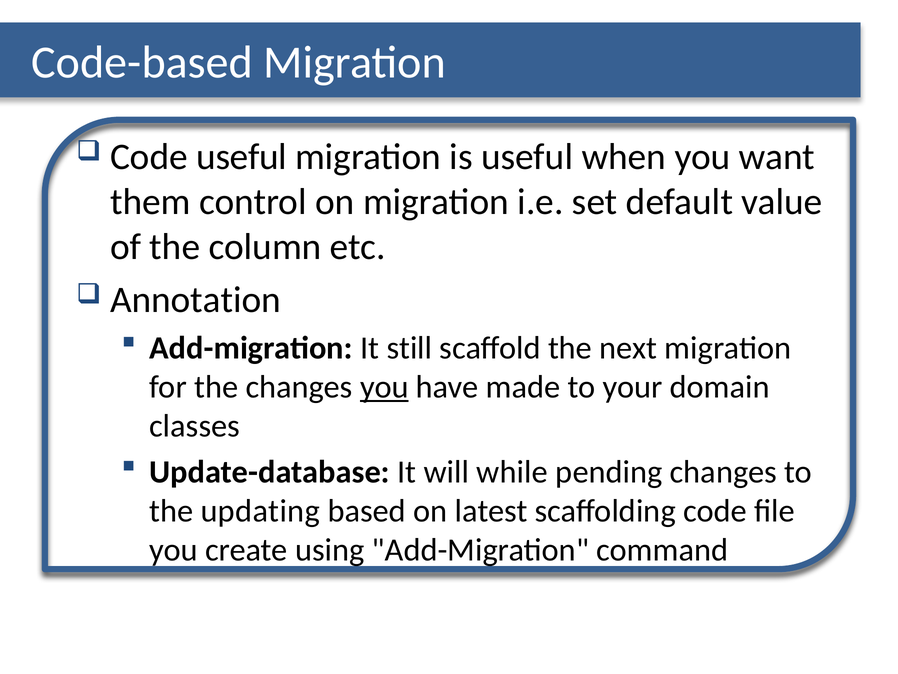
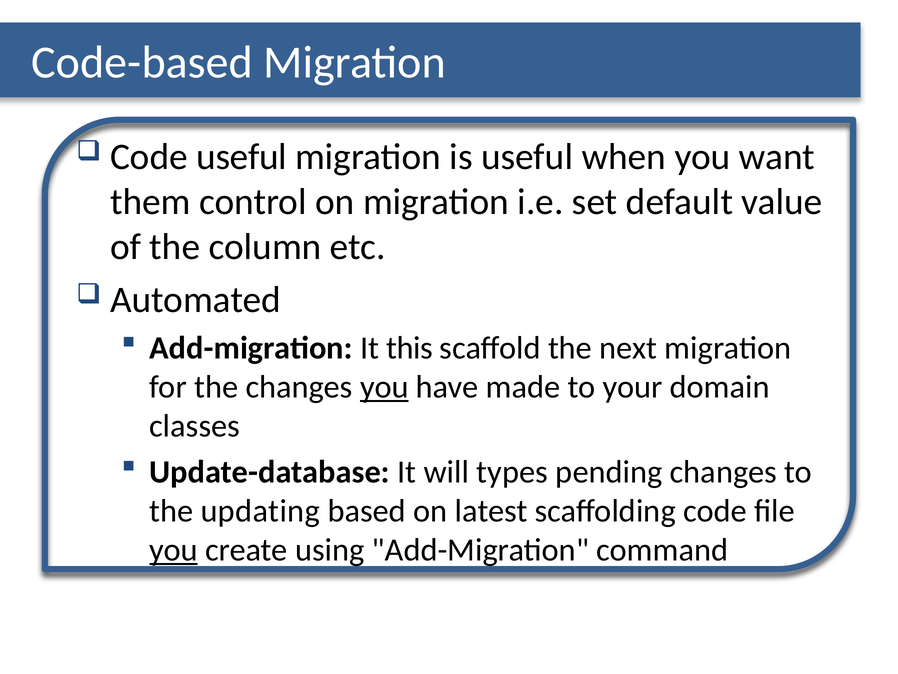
Annotation: Annotation -> Automated (196, 299)
still: still -> this (410, 348)
while: while -> types (512, 472)
you underline: none -> present (174, 549)
